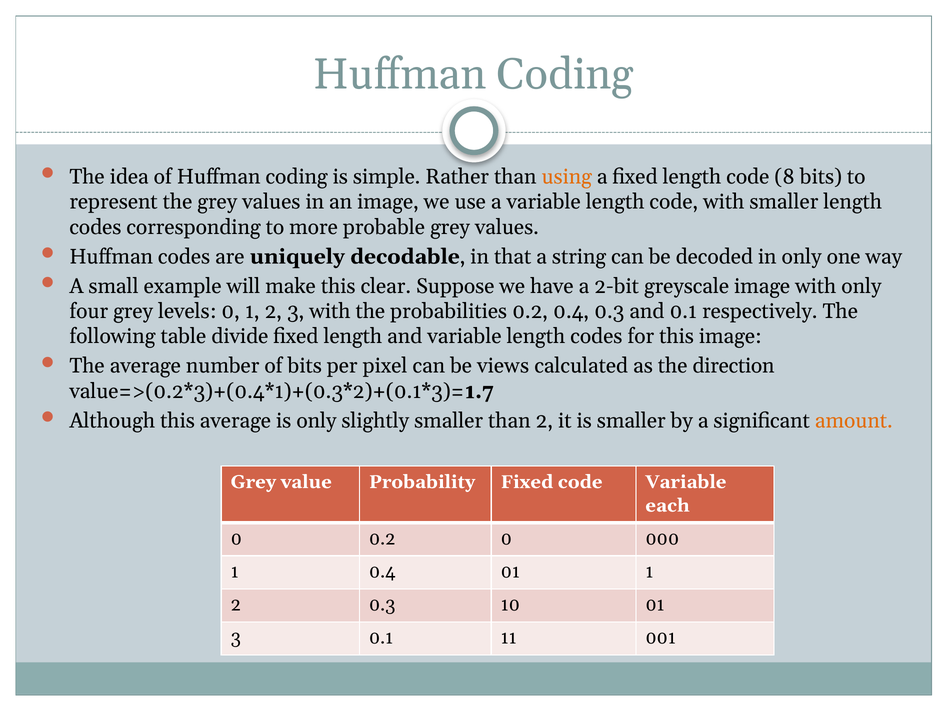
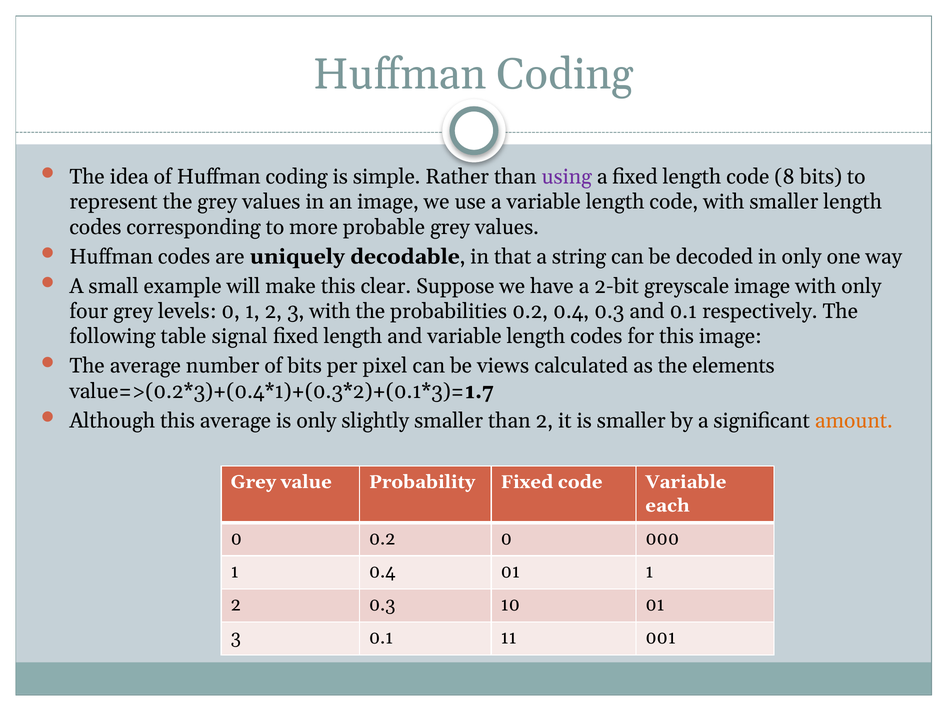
using colour: orange -> purple (567, 177)
divide: divide -> signal (240, 337)
direction: direction -> elements (734, 366)
